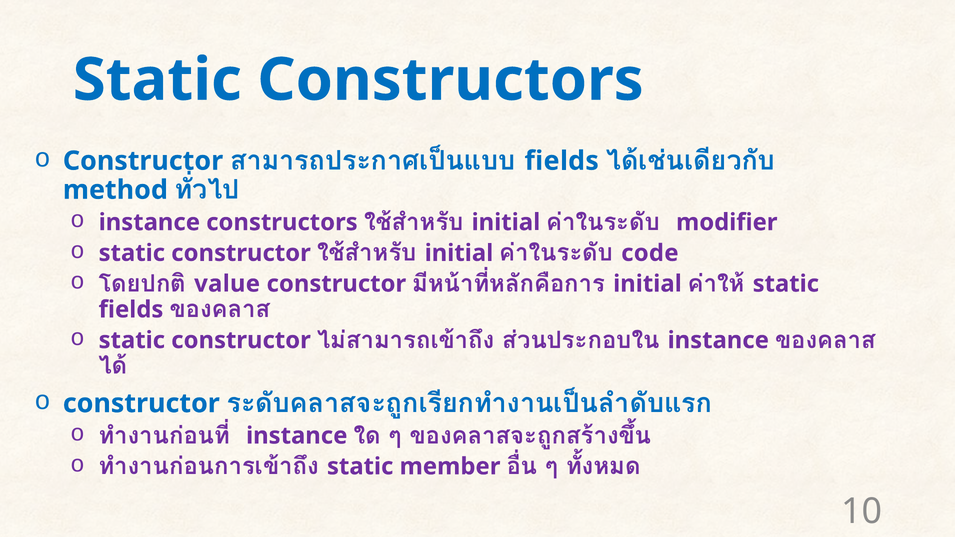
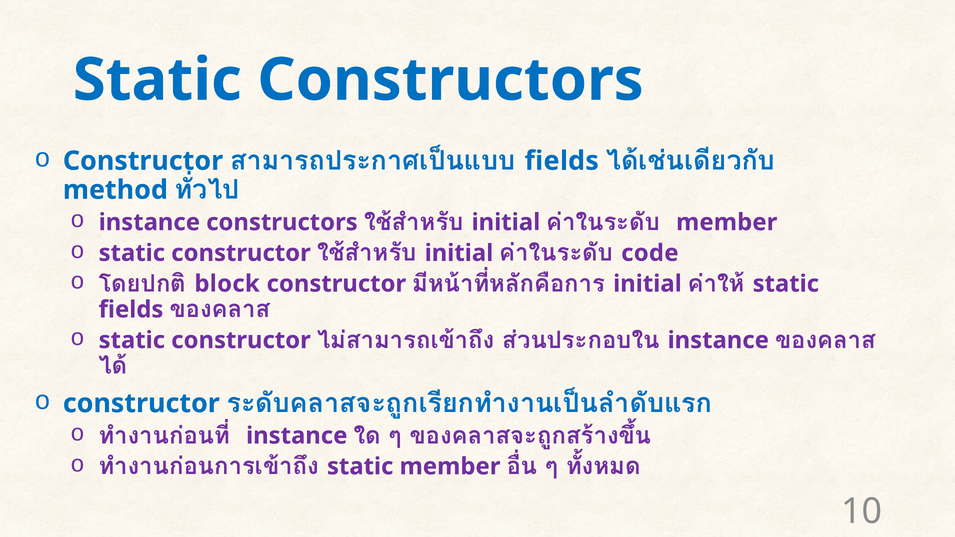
modifier: modifier -> member (727, 222)
value: value -> block (227, 284)
